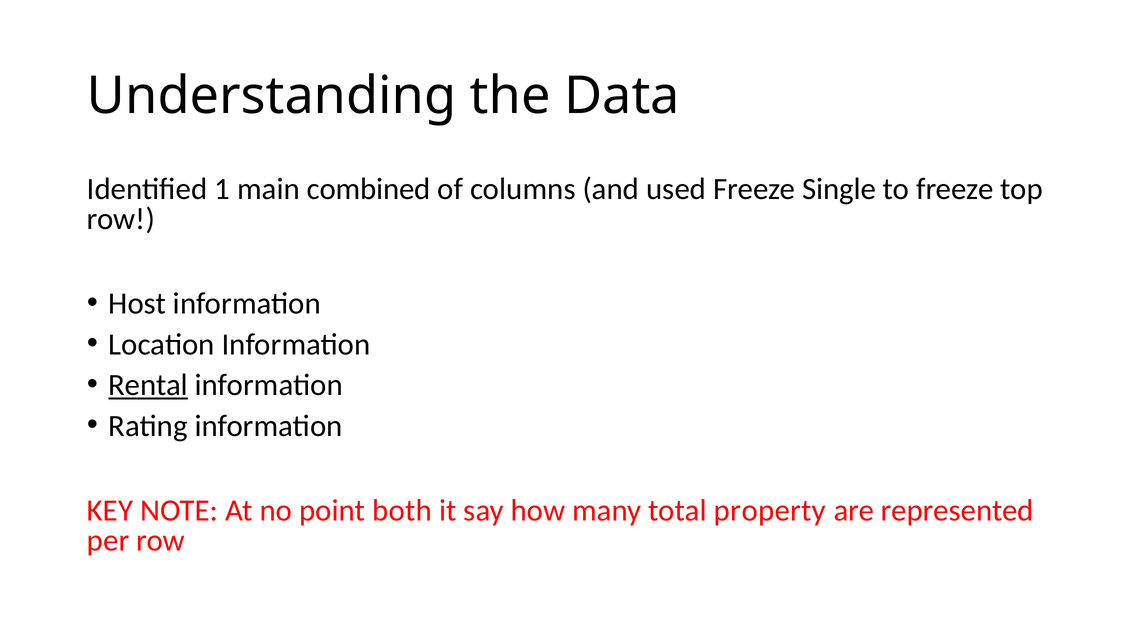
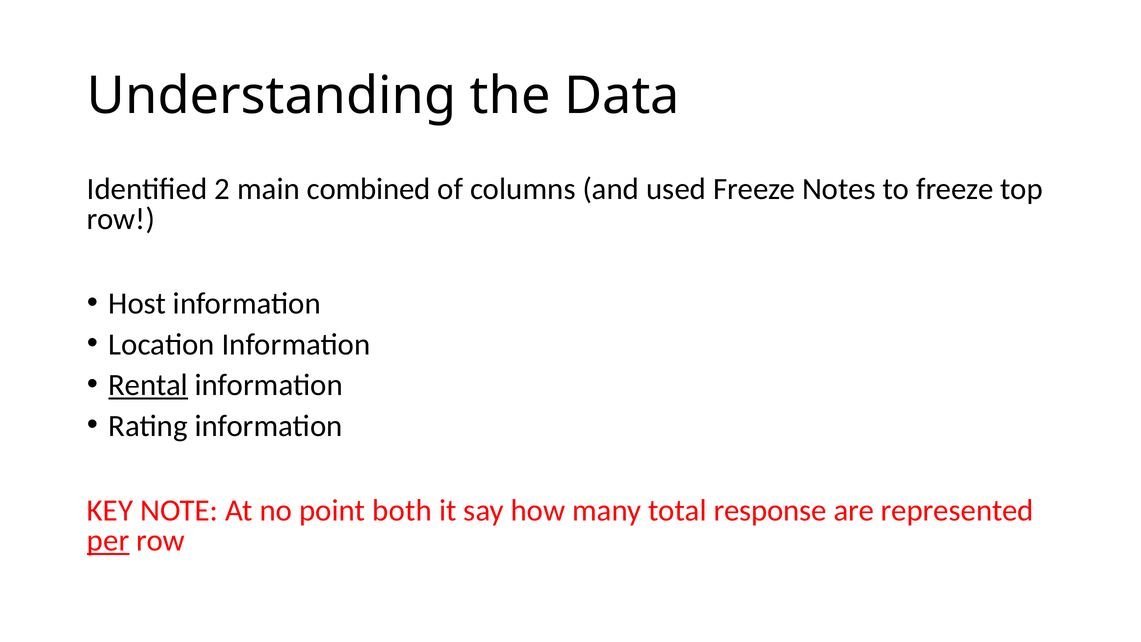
1: 1 -> 2 (222, 189)
Single: Single -> Notes (839, 189)
property: property -> response (770, 511)
per underline: none -> present (108, 541)
